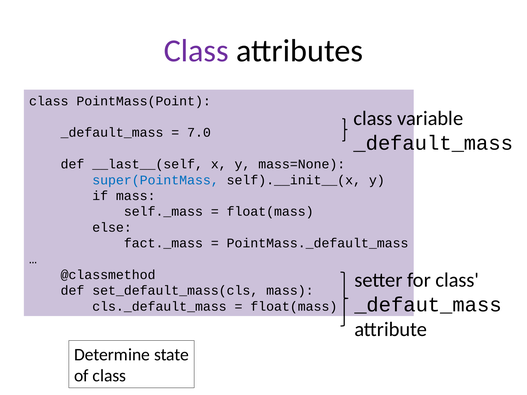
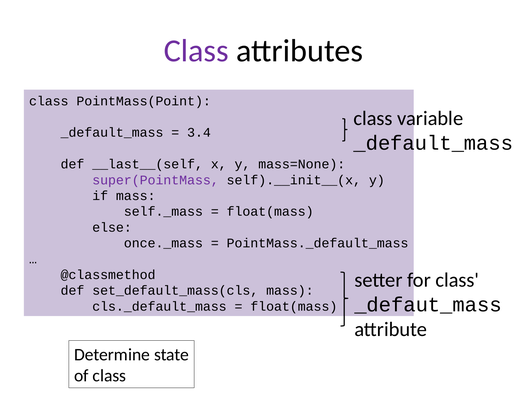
7.0: 7.0 -> 3.4 (199, 133)
super(PointMass colour: blue -> purple (156, 180)
fact._mass: fact._mass -> once._mass (163, 243)
